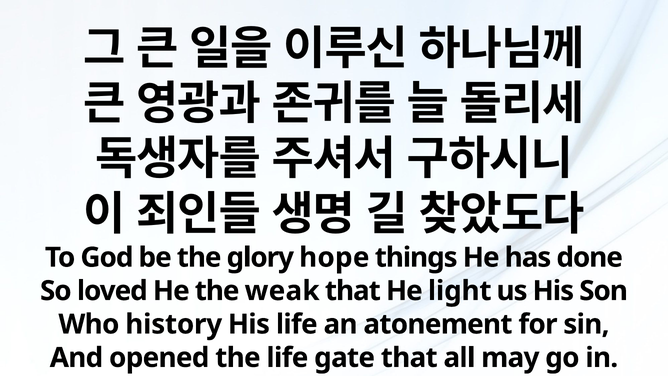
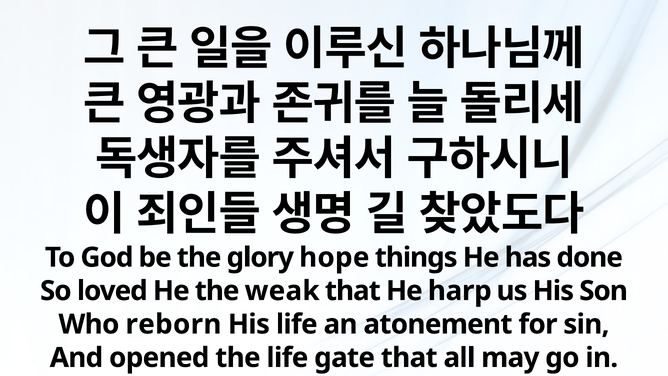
light: light -> harp (460, 291)
history: history -> reborn (173, 324)
